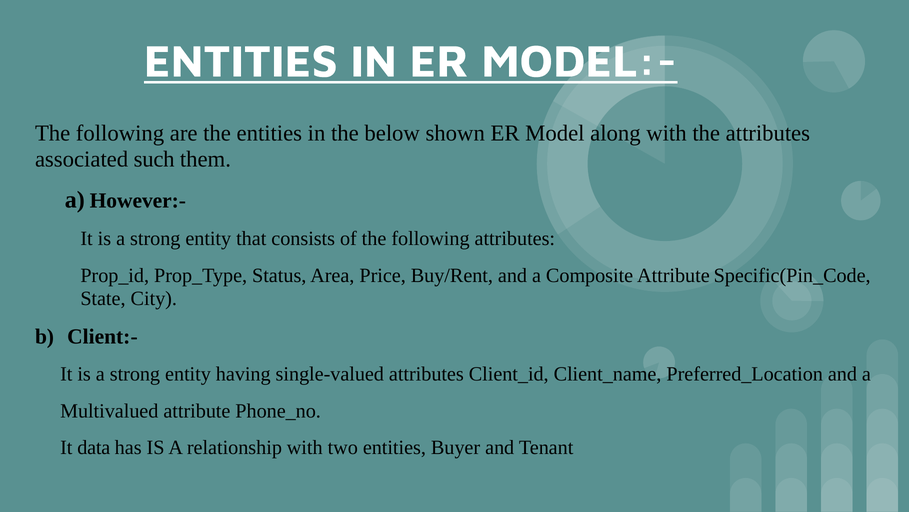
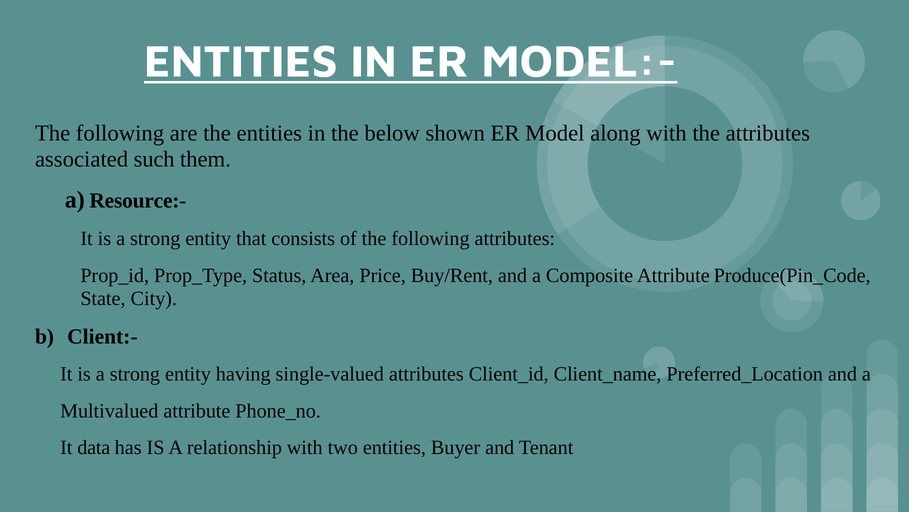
However:-: However:- -> Resource:- (138, 200)
Specific(Pin_Code: Specific(Pin_Code -> Produce(Pin_Code (792, 275)
